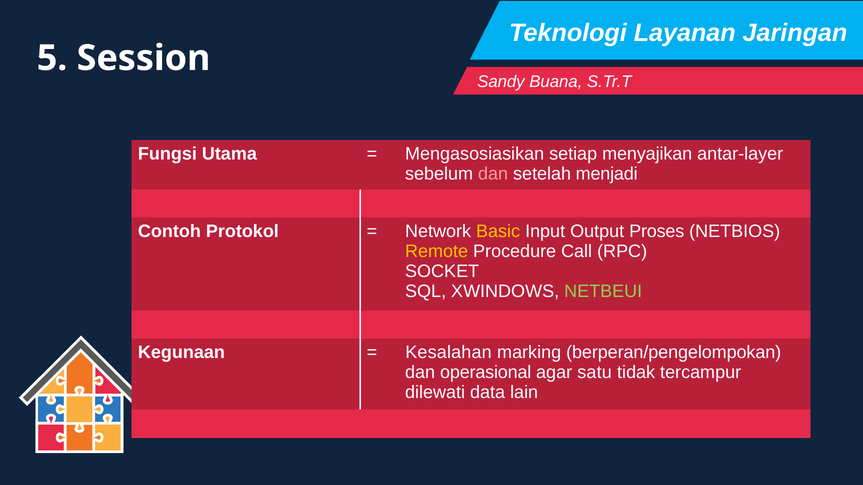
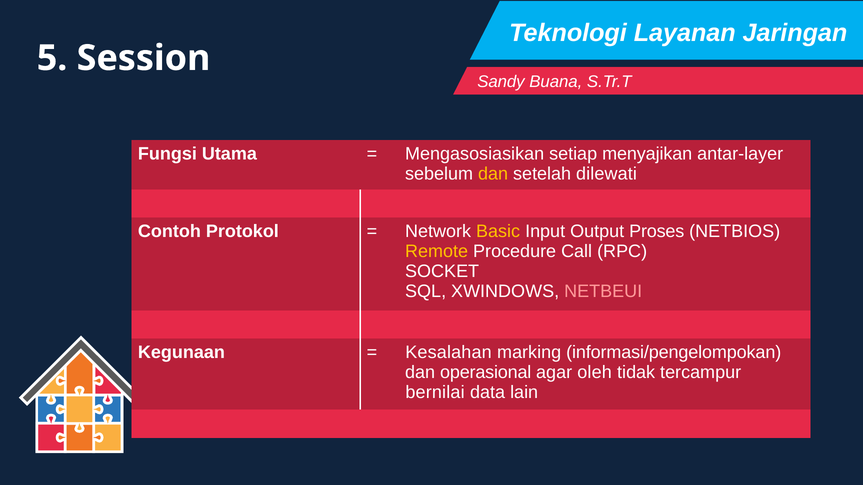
dan colour: pink -> yellow (493, 174)
menjadi: menjadi -> dilewati (607, 174)
NETBEUI colour: light green -> pink (603, 292)
berperan/pengelompokan: berperan/pengelompokan -> informasi/pengelompokan (674, 352)
satu: satu -> oleh (595, 372)
dilewati: dilewati -> bernilai (435, 393)
